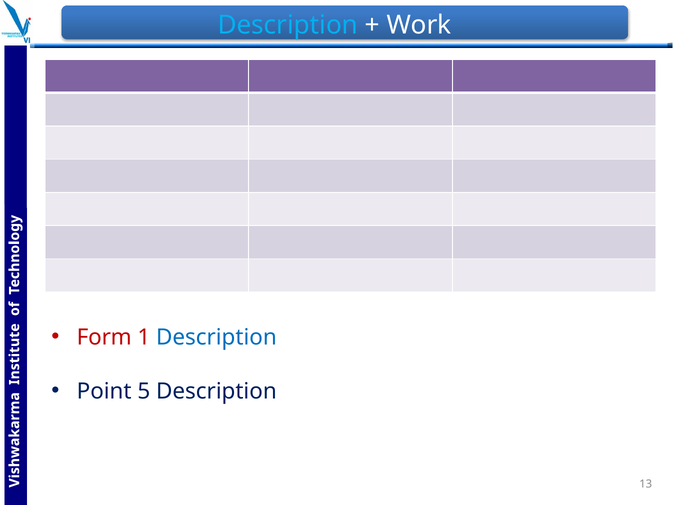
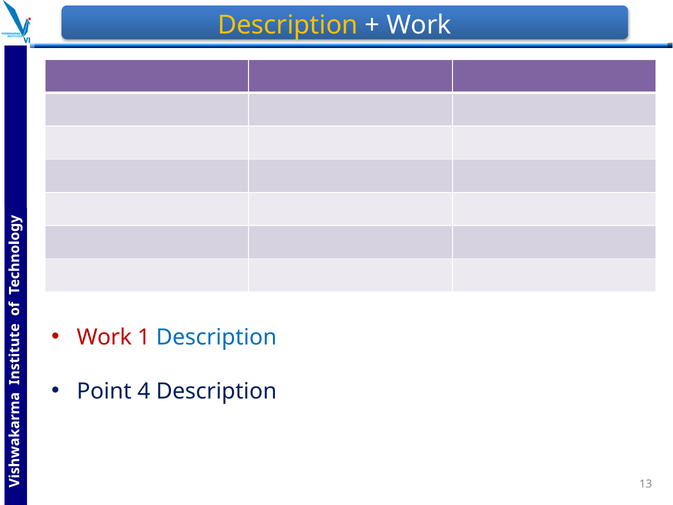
Description colour: light blue -> yellow (288, 25)
Form: Form -> Work (104, 337)
5: 5 -> 4 (144, 391)
